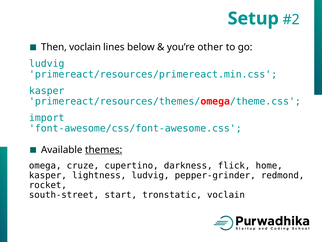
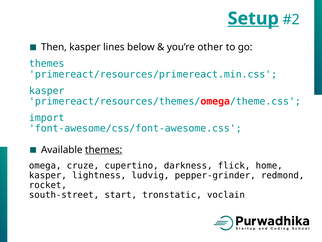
Setup underline: none -> present (253, 18)
Then voclain: voclain -> kasper (85, 47)
ludvig: ludvig -> themes (47, 64)
